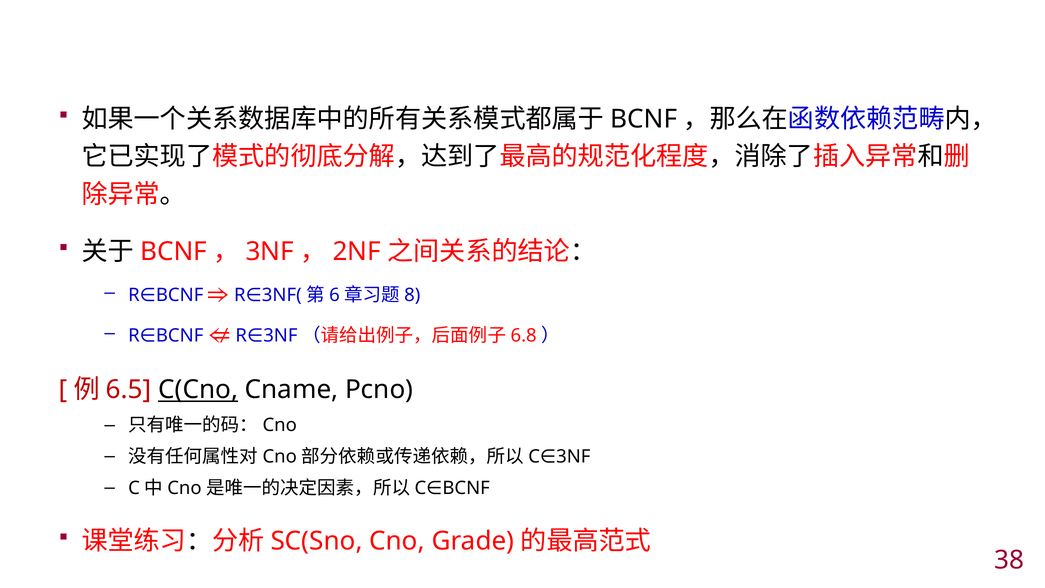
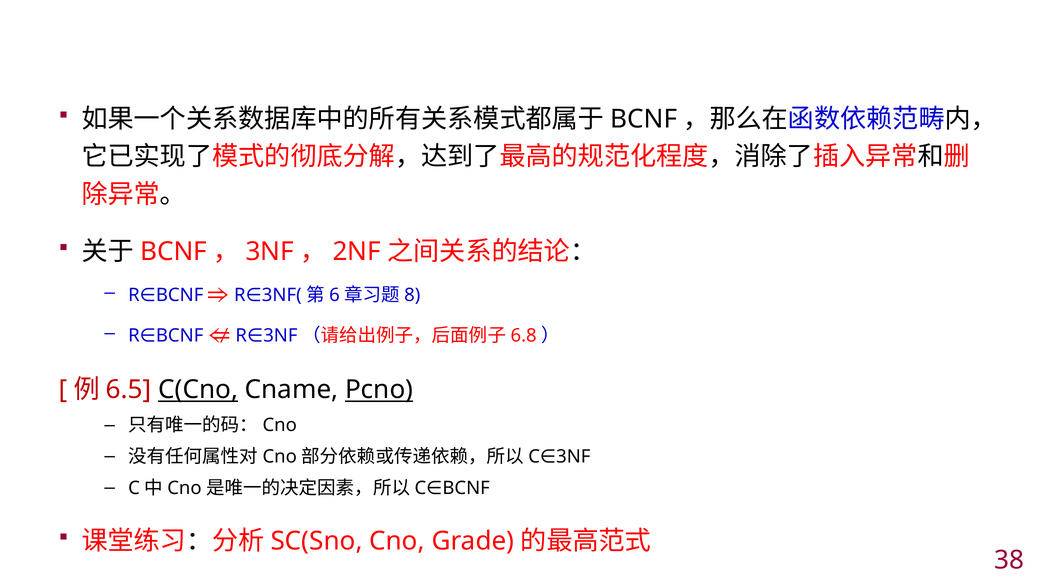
Pcno underline: none -> present (379, 390)
